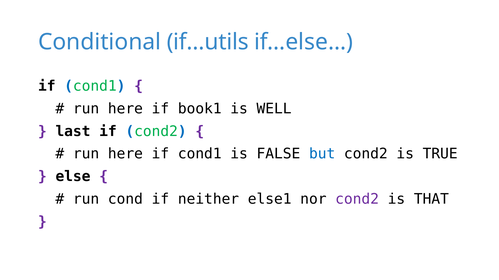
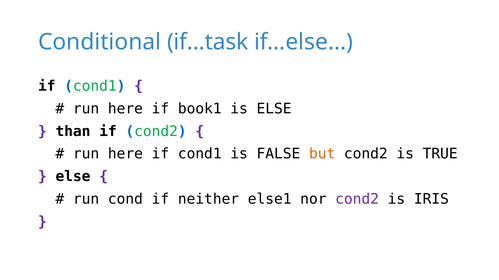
if…utils: if…utils -> if…task (208, 42)
is WELL: WELL -> ELSE (274, 109)
last: last -> than (73, 132)
but colour: blue -> orange (322, 154)
THAT: THAT -> IRIS (431, 199)
